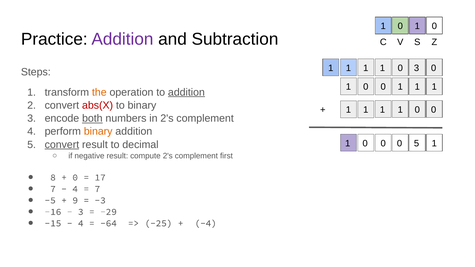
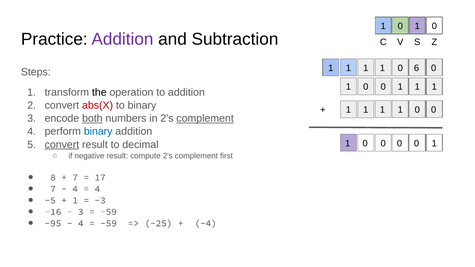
0 3: 3 -> 6 (417, 68)
the colour: orange -> black (99, 92)
addition underline: present -> none (186, 92)
complement underline: none -> present (205, 118)
binary colour: orange -> blue (98, 132)
5: 5 -> 0 (417, 143)
0: 0 -> 7 (75, 178)
7: 7 -> 4 (97, 189)
9: 9 -> 1 (75, 200)
-29: -29 -> -59 (109, 212)
-15: -15 -> -95 (53, 223)
-64: -64 -> -59 (109, 223)
